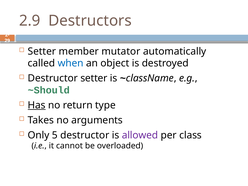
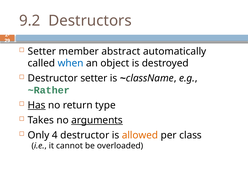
2.9: 2.9 -> 9.2 (30, 21)
mutator: mutator -> abstract (121, 51)
~Should: ~Should -> ~Rather (49, 90)
arguments underline: none -> present (97, 120)
5: 5 -> 4 (55, 135)
allowed colour: purple -> orange (140, 135)
